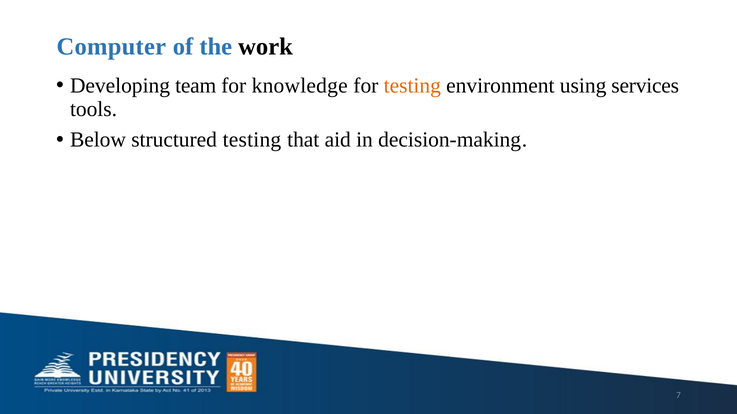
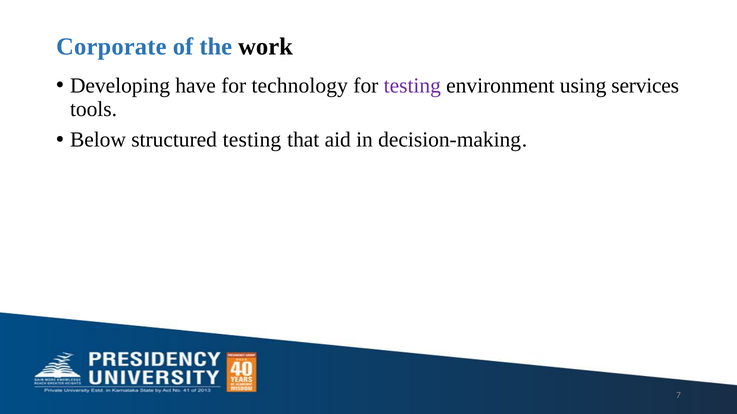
Computer: Computer -> Corporate (111, 47)
team: team -> have (196, 86)
knowledge: knowledge -> technology (300, 86)
testing colour: orange -> purple (412, 86)
